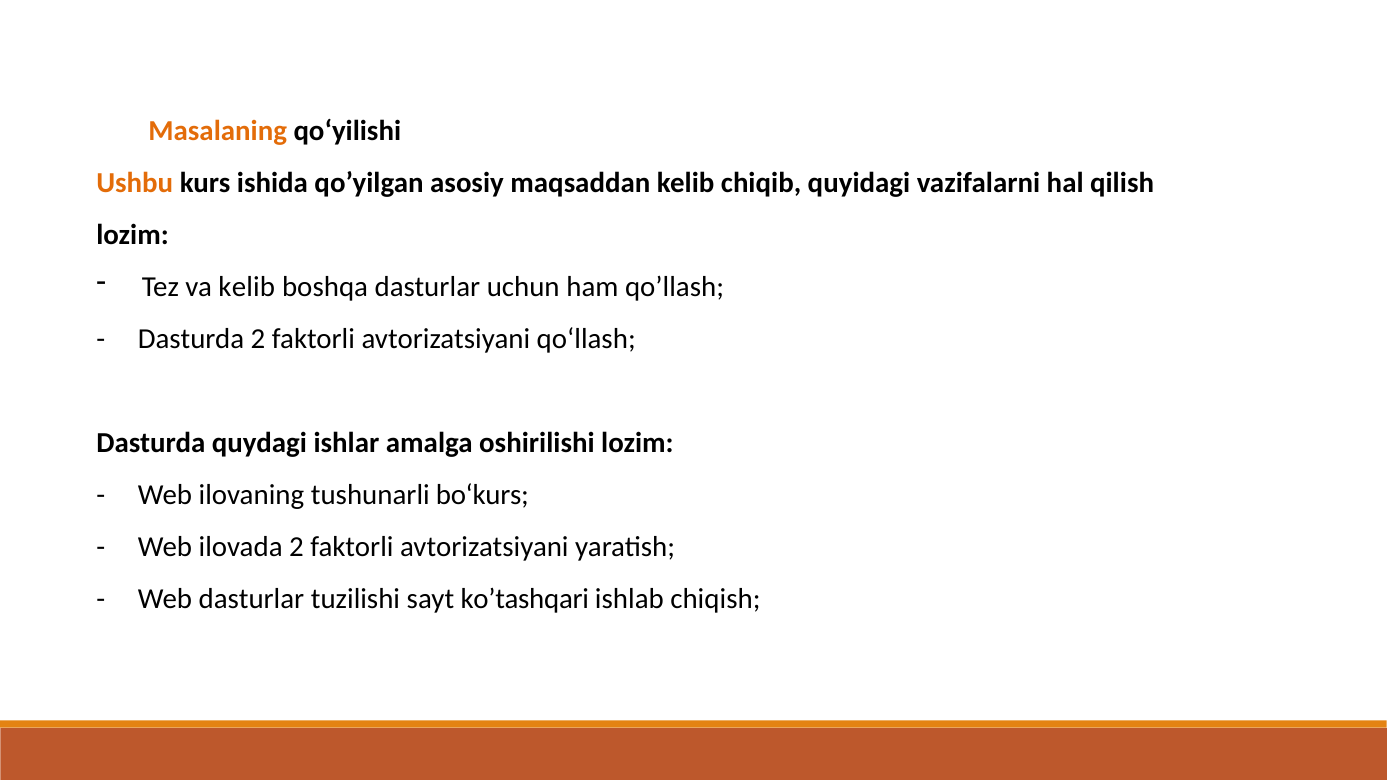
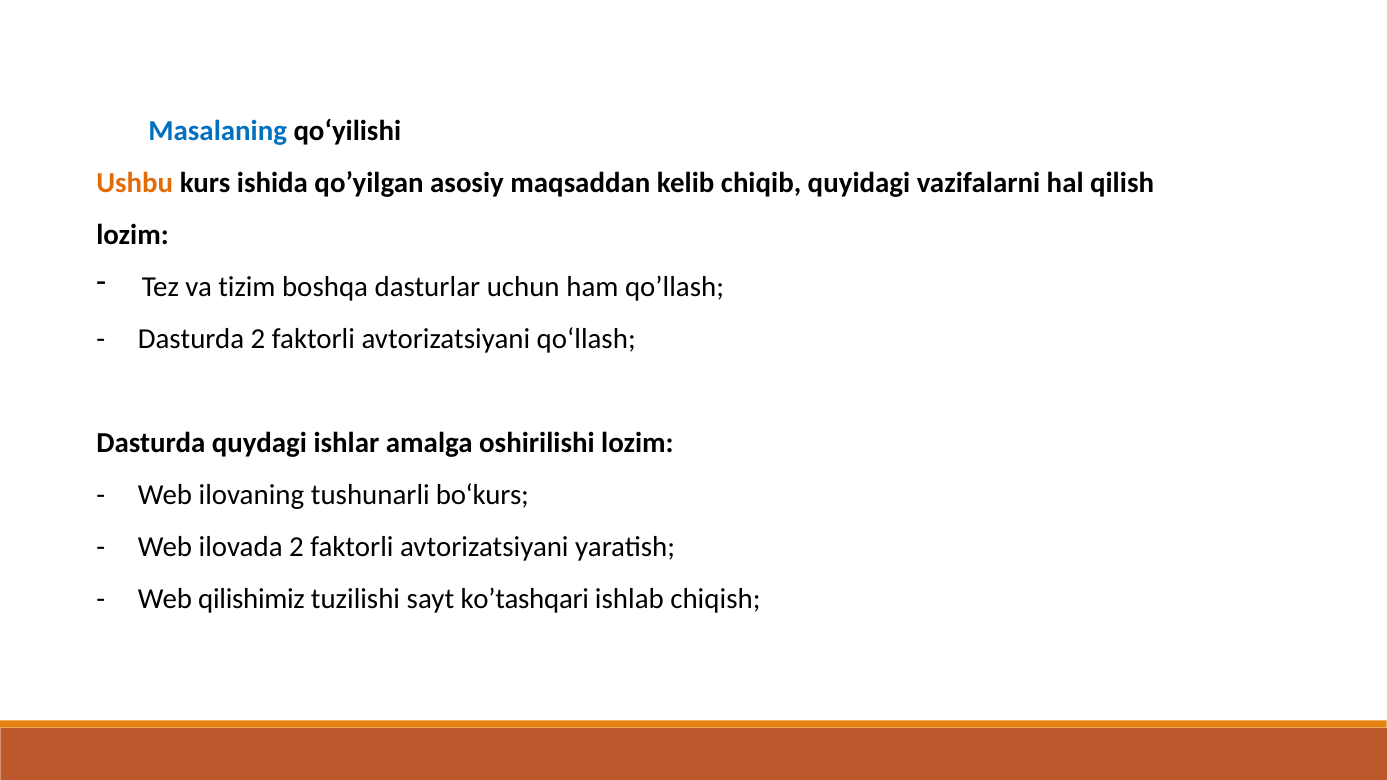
Masalaning colour: orange -> blue (218, 131)
va kelib: kelib -> tizim (247, 287)
Web dasturlar: dasturlar -> qilishimiz (252, 599)
